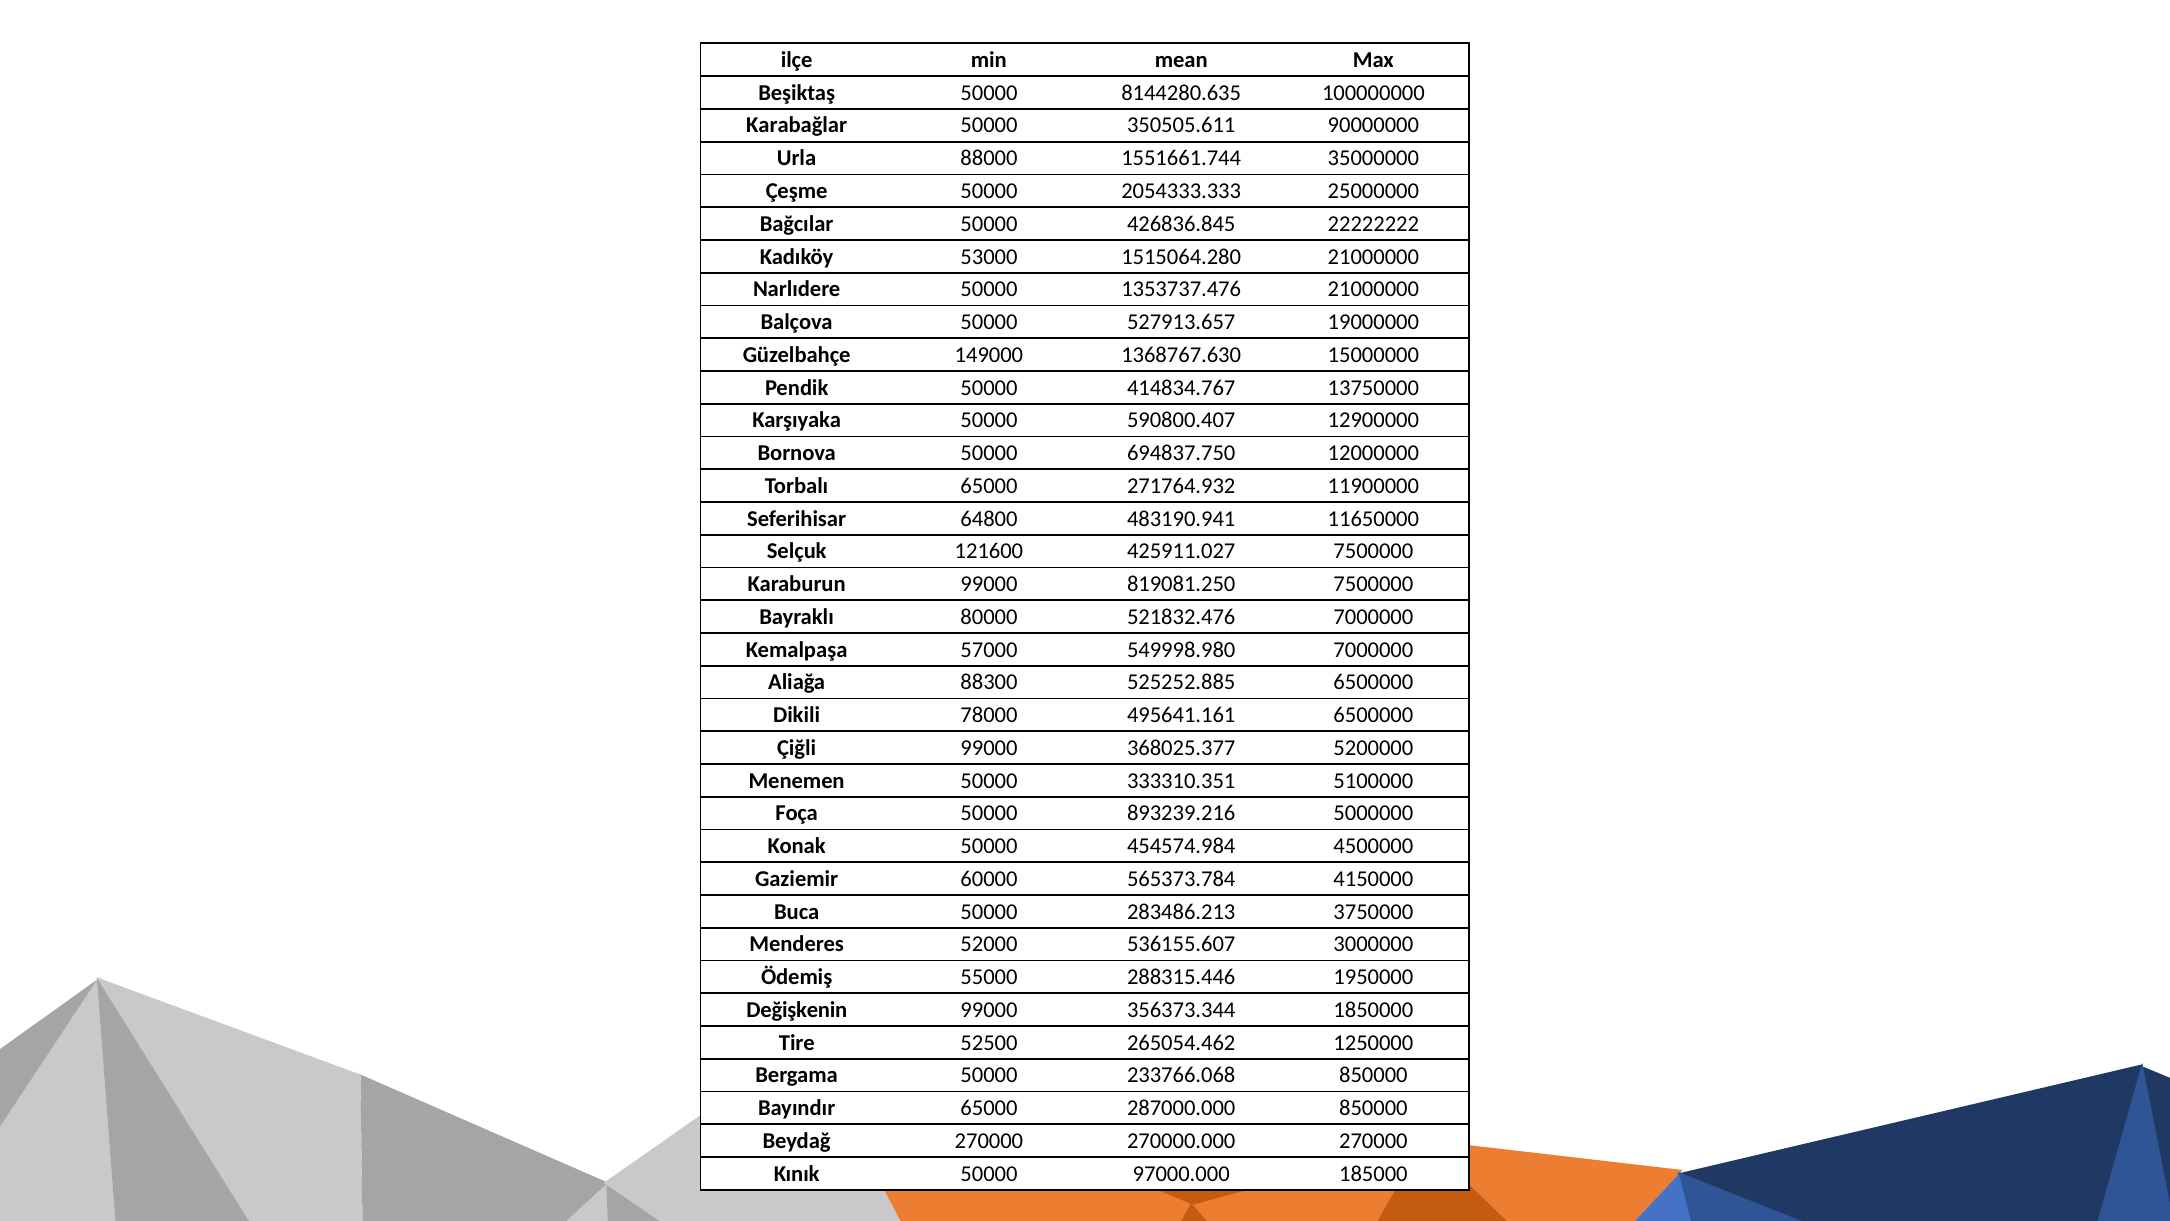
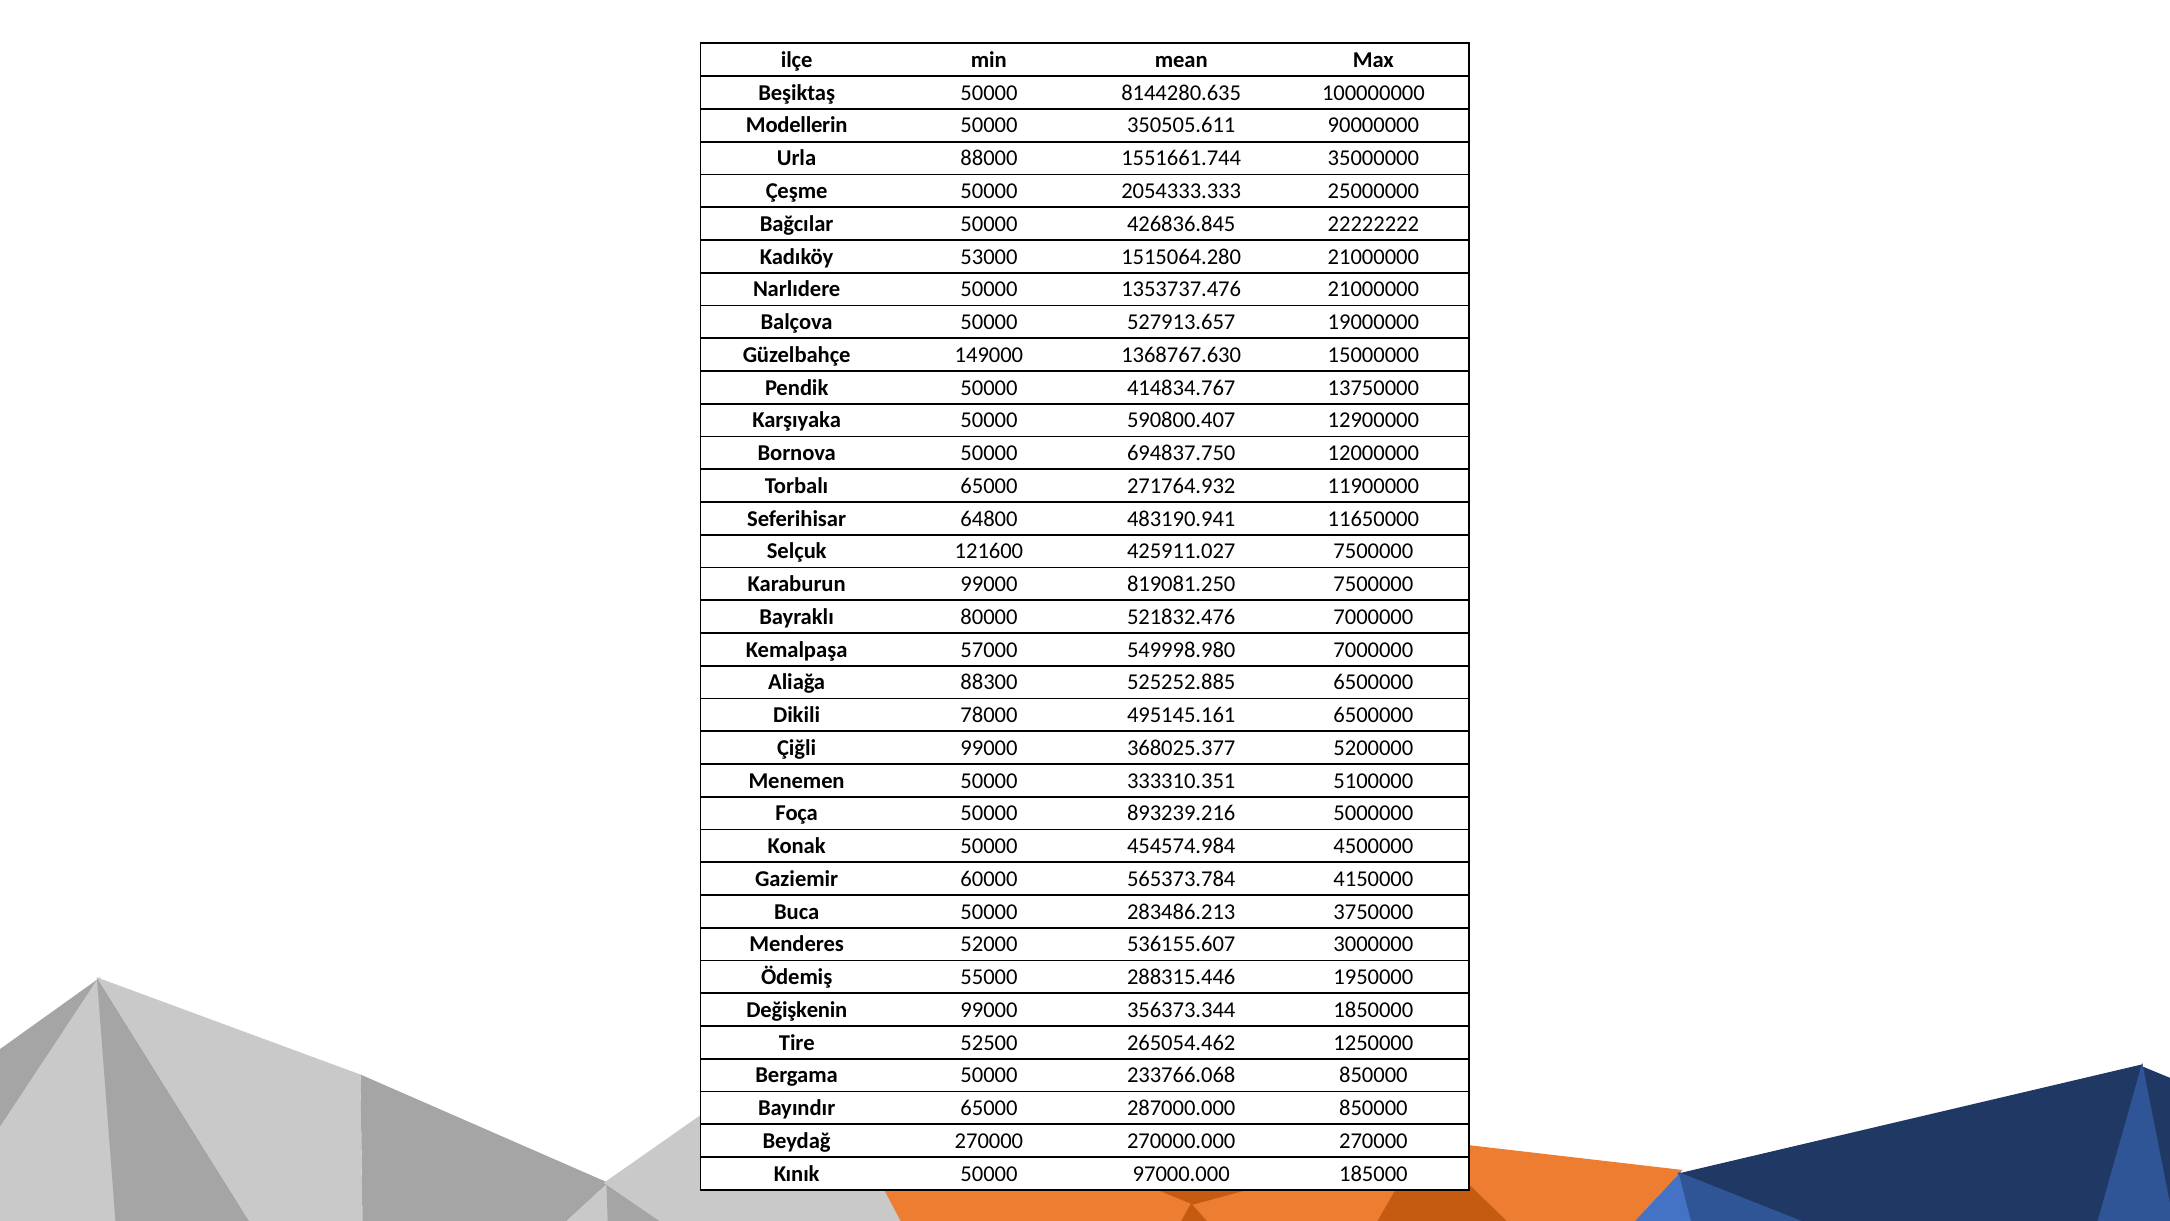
Karabağlar: Karabağlar -> Modellerin (797, 125)
495641.161: 495641.161 -> 495145.161 (1181, 715)
